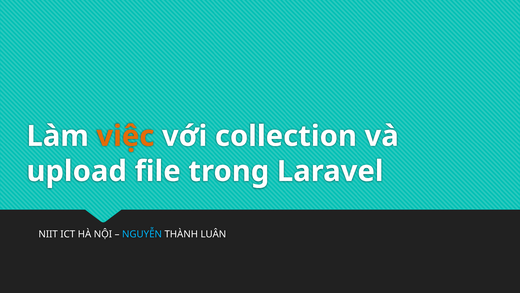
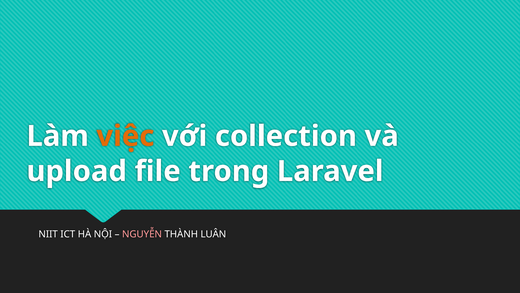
NGUYỄN colour: light blue -> pink (142, 234)
